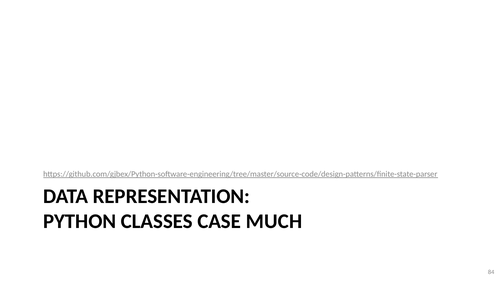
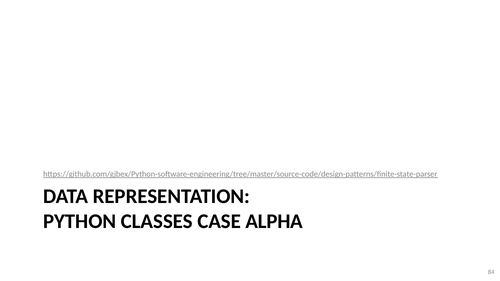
MUCH: MUCH -> ALPHA (274, 222)
